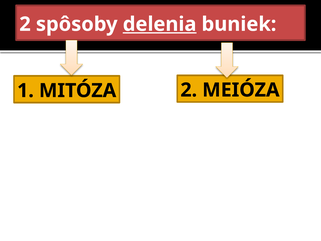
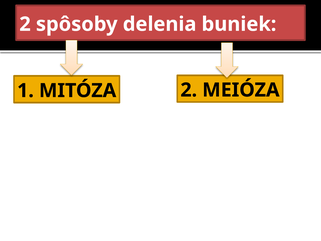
delenia underline: present -> none (160, 24)
